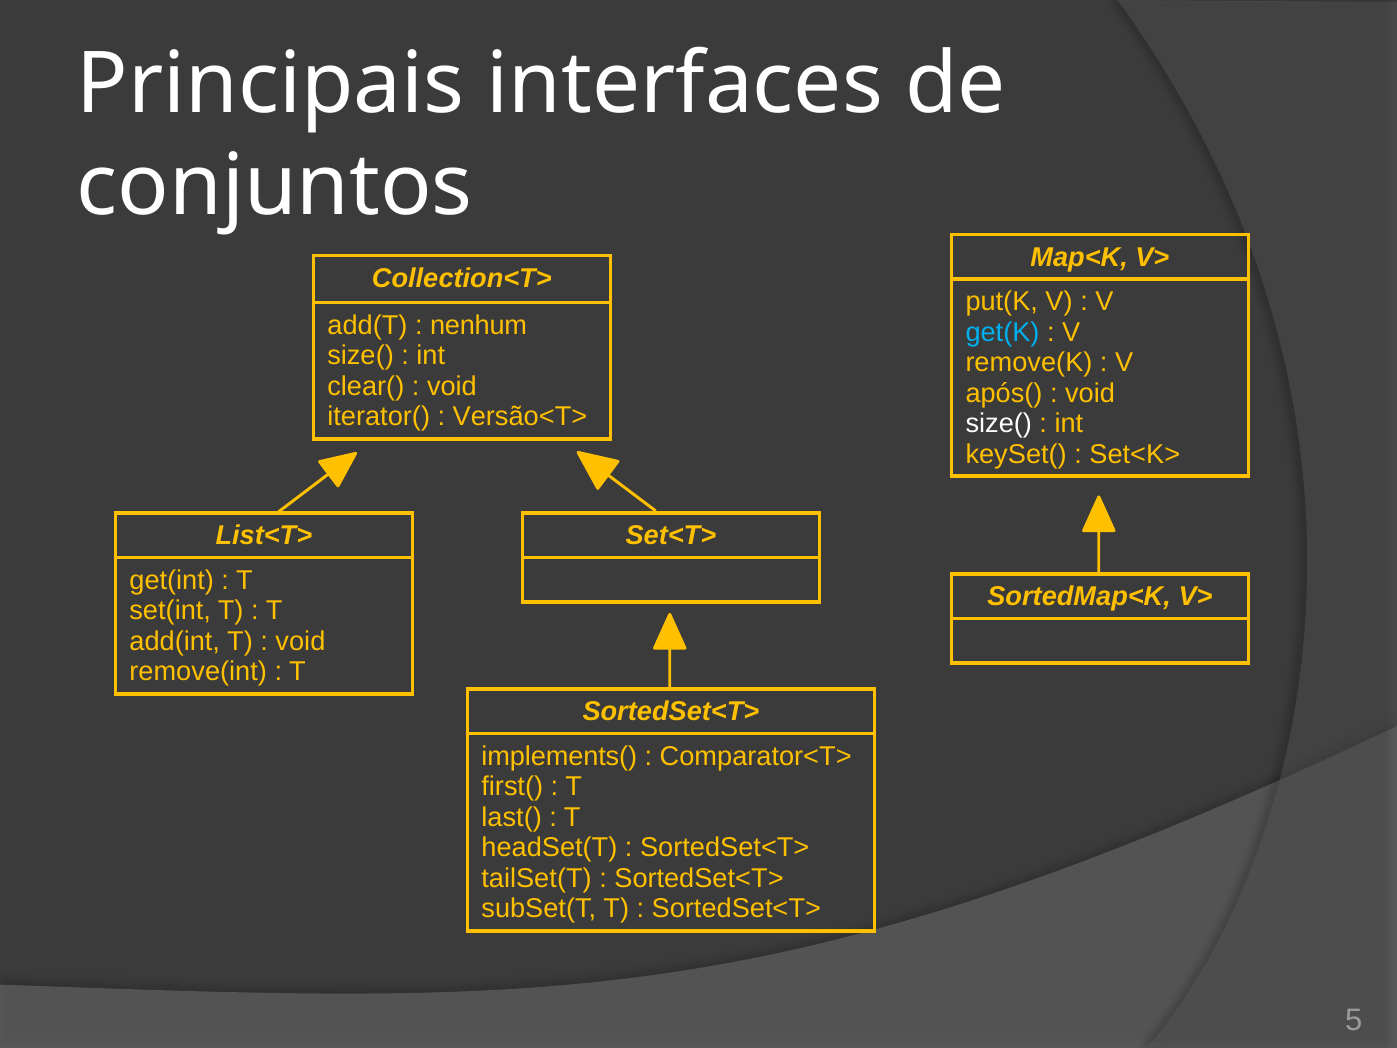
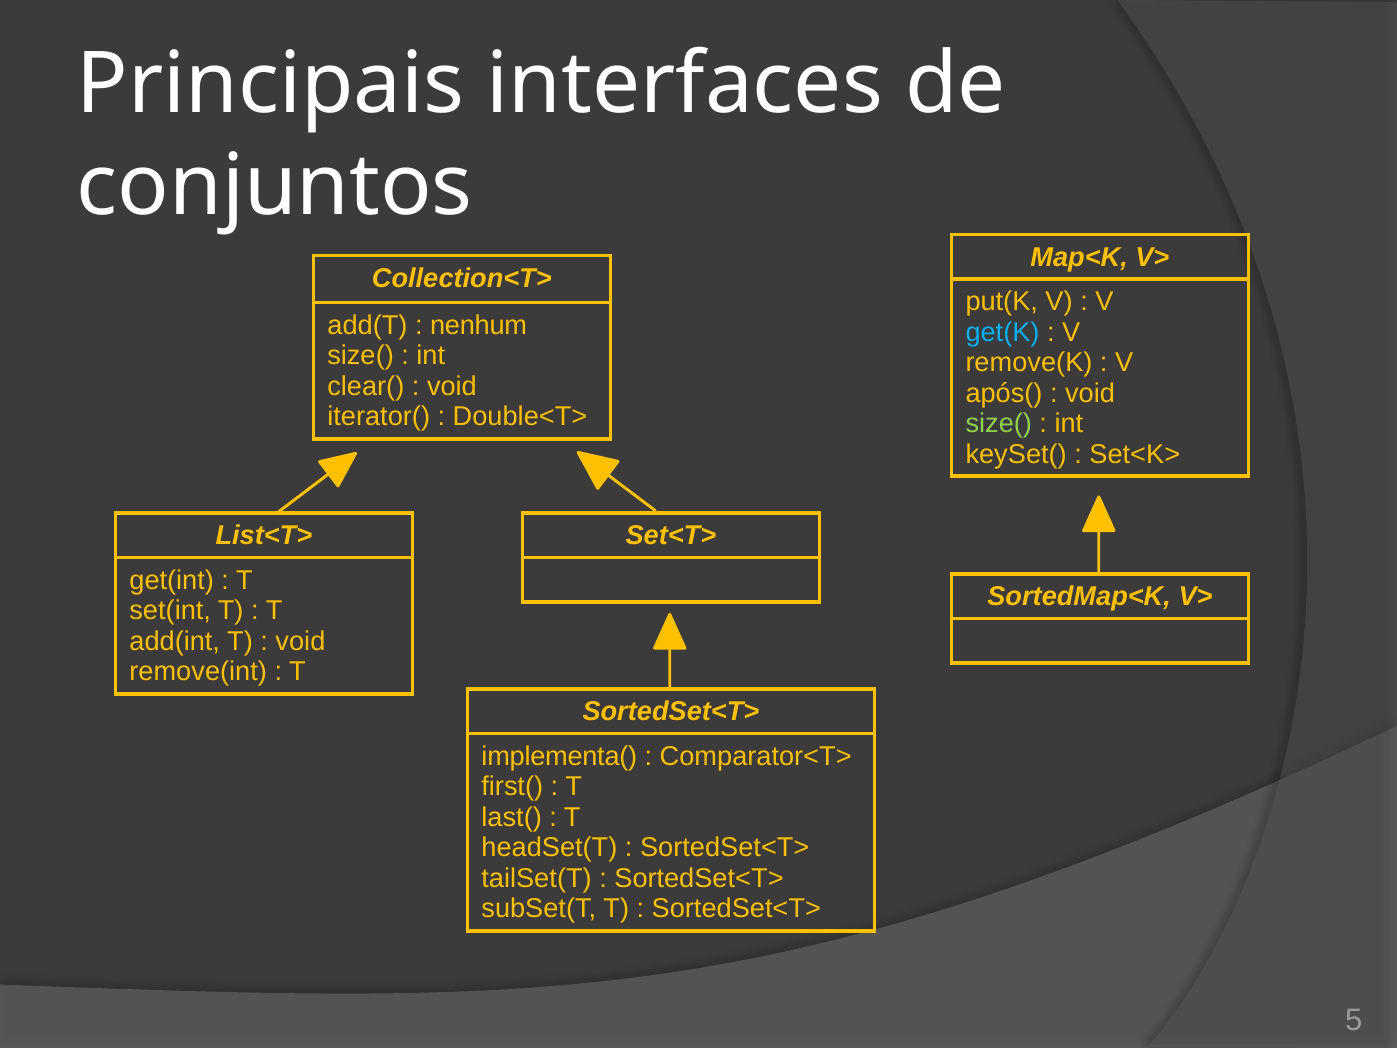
Versão<T>: Versão<T> -> Double<T> (520, 417)
size( colour: white -> light green (999, 424)
implements(: implements( -> implementa( (559, 756)
